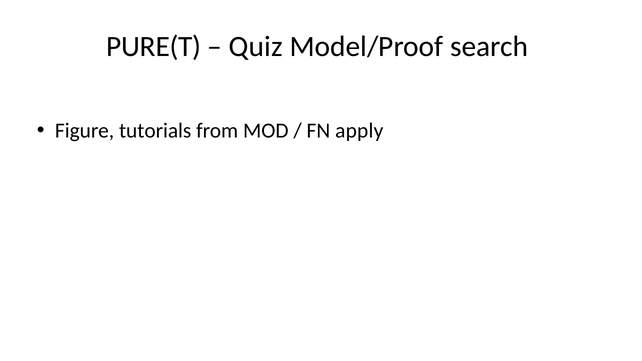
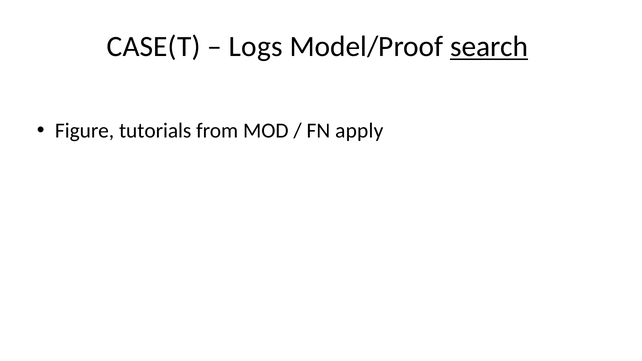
PURE(T: PURE(T -> CASE(T (154, 47)
Quiz: Quiz -> Logs (256, 47)
search underline: none -> present (489, 47)
